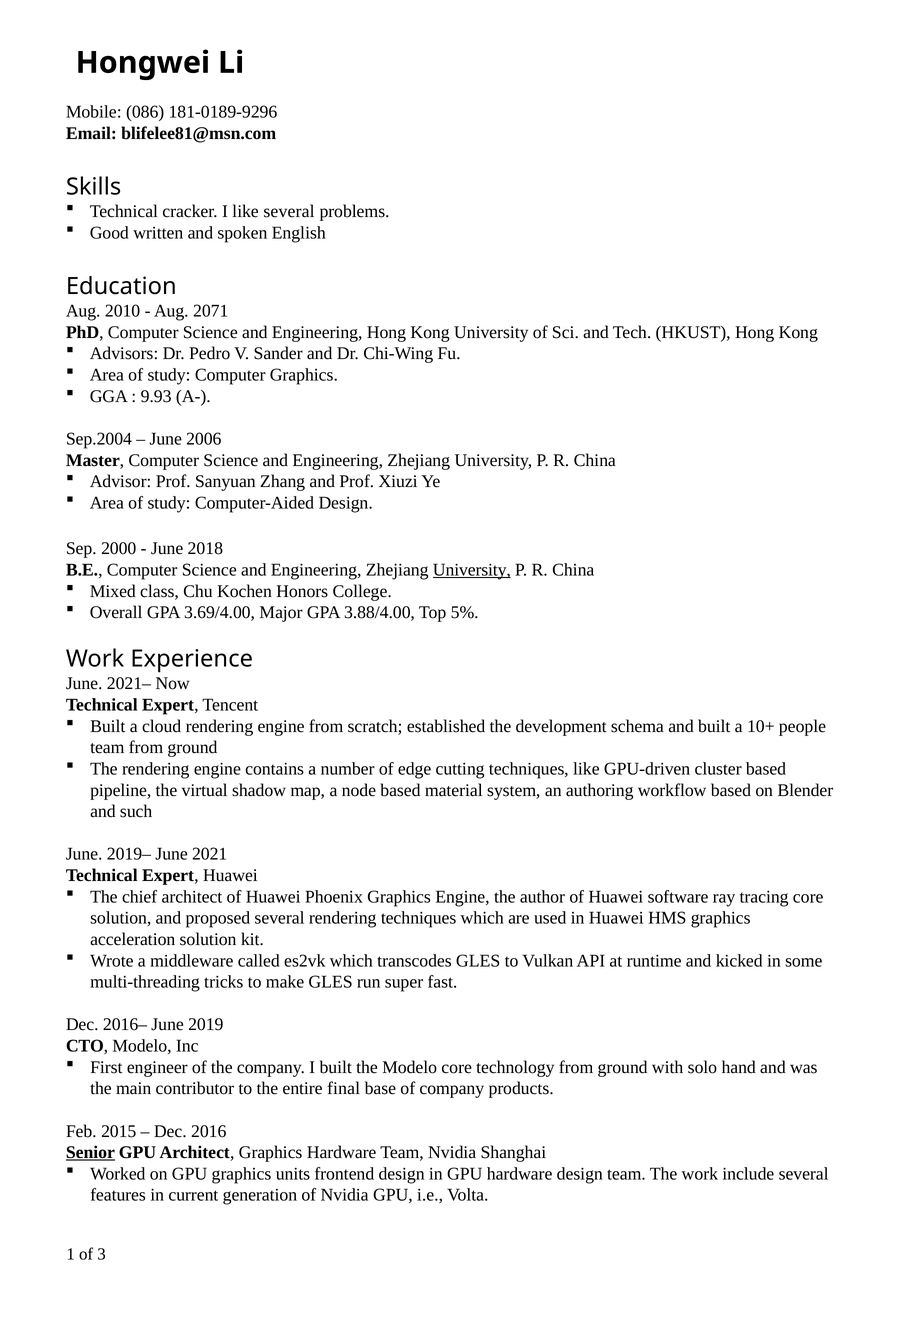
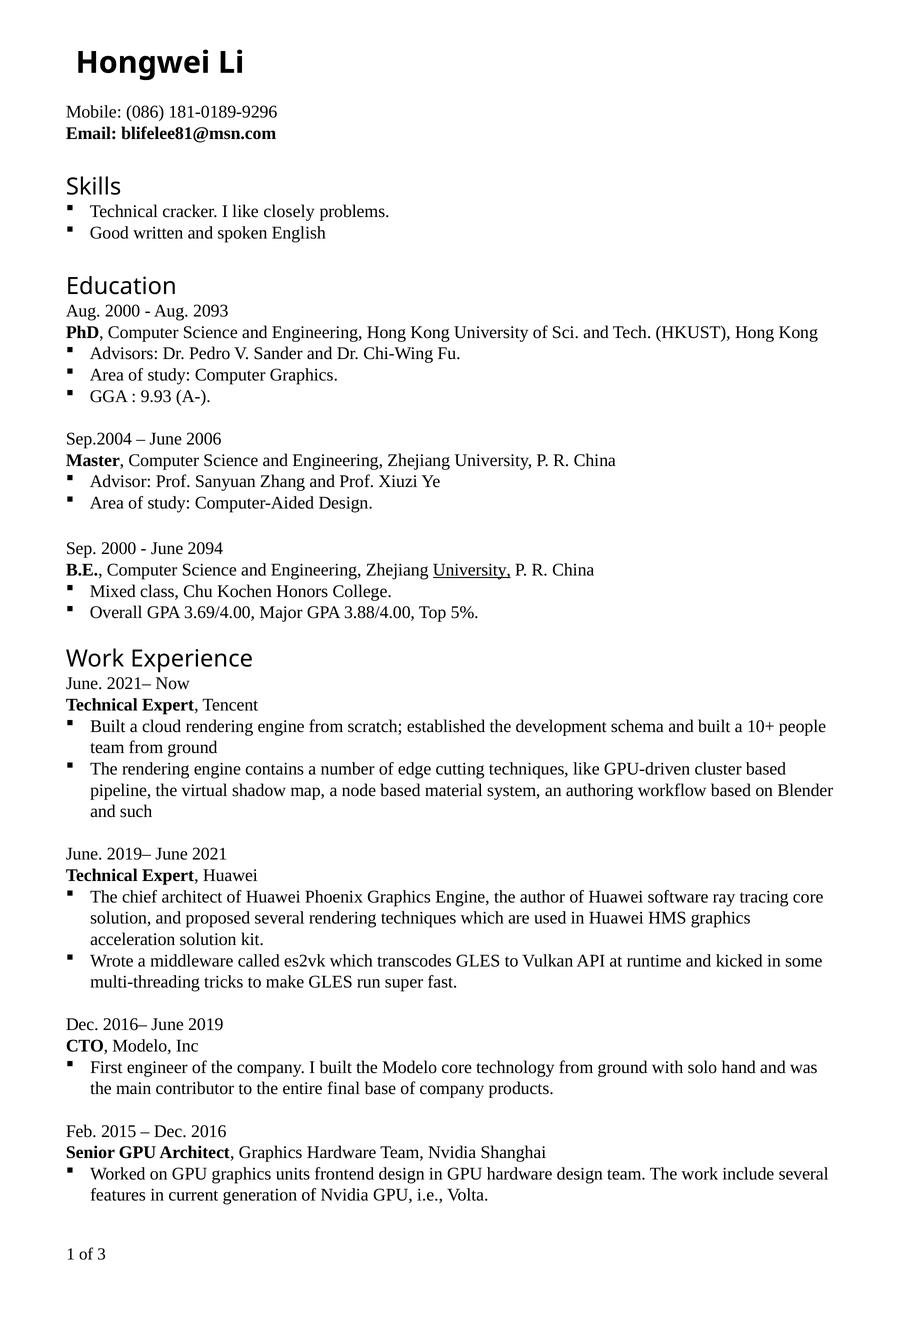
like several: several -> closely (289, 211)
Aug 2010: 2010 -> 2000 (123, 311)
2071: 2071 -> 2093 (211, 311)
2018: 2018 -> 2094 (205, 548)
Senior underline: present -> none (90, 1152)
